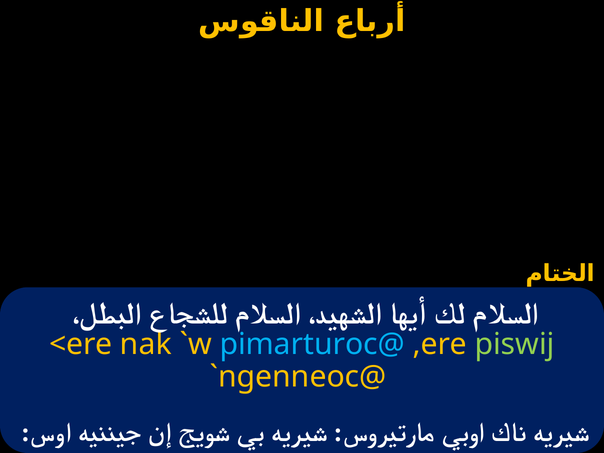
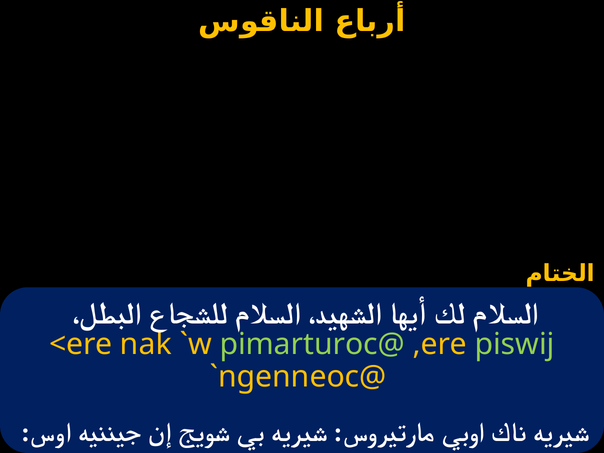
pimarturoc@ colour: light blue -> light green (312, 344)
